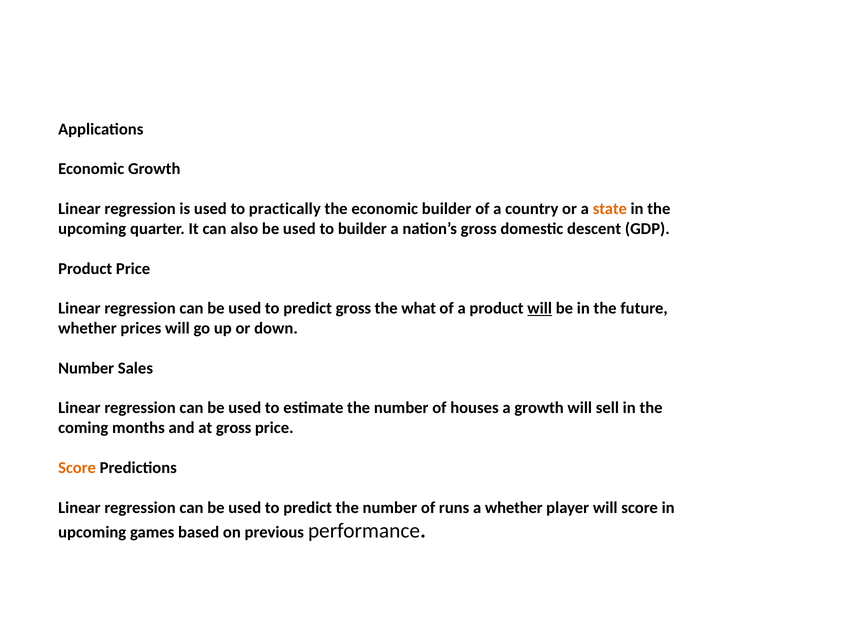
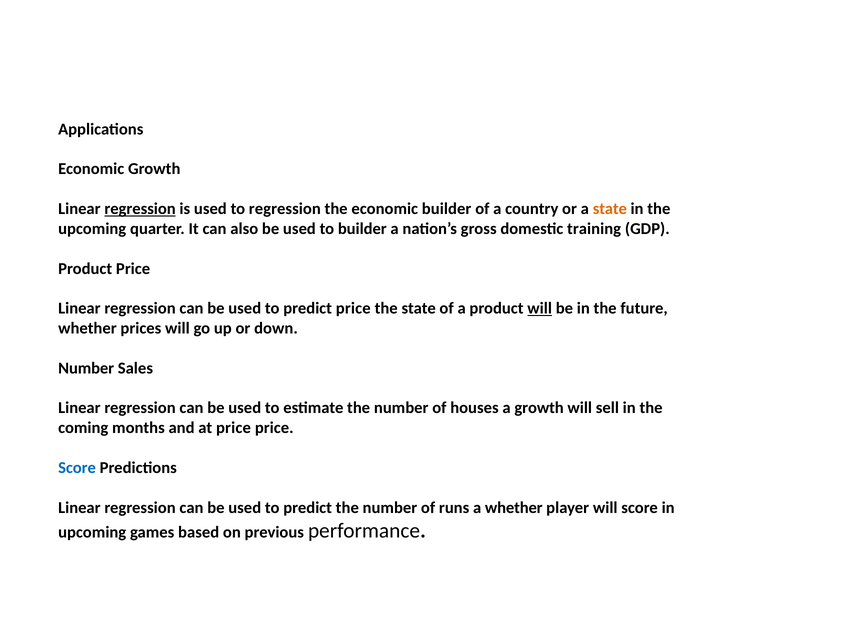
regression underline: none -> present (140, 209)
to practically: practically -> regression (285, 209)
descent: descent -> training (594, 229)
predict gross: gross -> price (353, 309)
the what: what -> state (419, 309)
at gross: gross -> price (233, 428)
Score colour: orange -> blue (77, 468)
